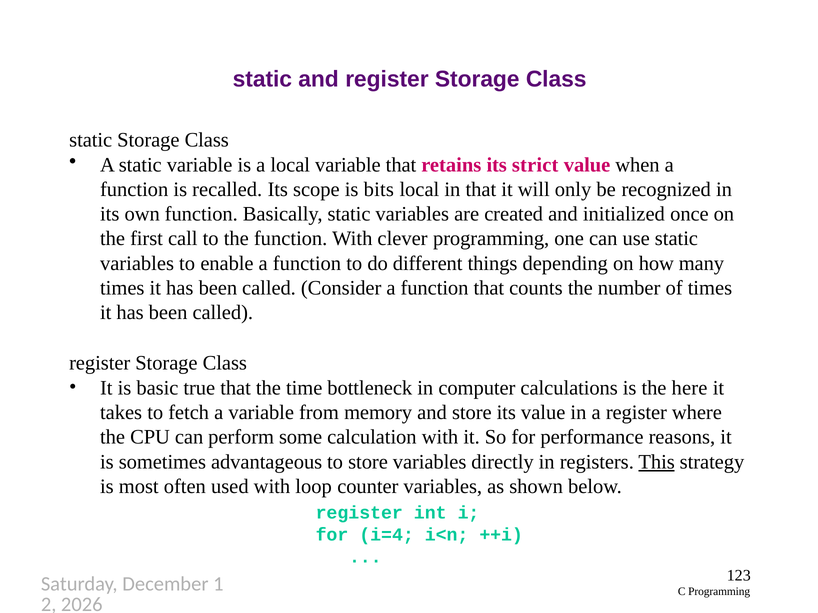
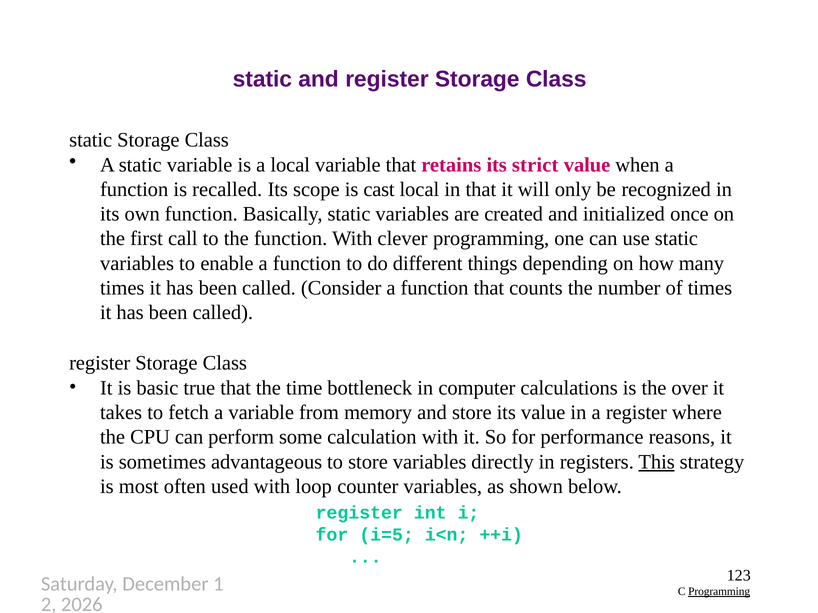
bits: bits -> cast (379, 189)
here: here -> over (690, 388)
i=4: i=4 -> i=5 (387, 534)
Programming underline: none -> present (719, 591)
